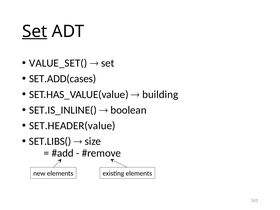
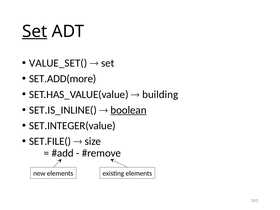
SET.ADD(cases: SET.ADD(cases -> SET.ADD(more (63, 79)
boolean underline: none -> present (129, 110)
SET.HEADER(value: SET.HEADER(value -> SET.INTEGER(value (72, 126)
SET.LIBS(: SET.LIBS( -> SET.FILE( (50, 141)
